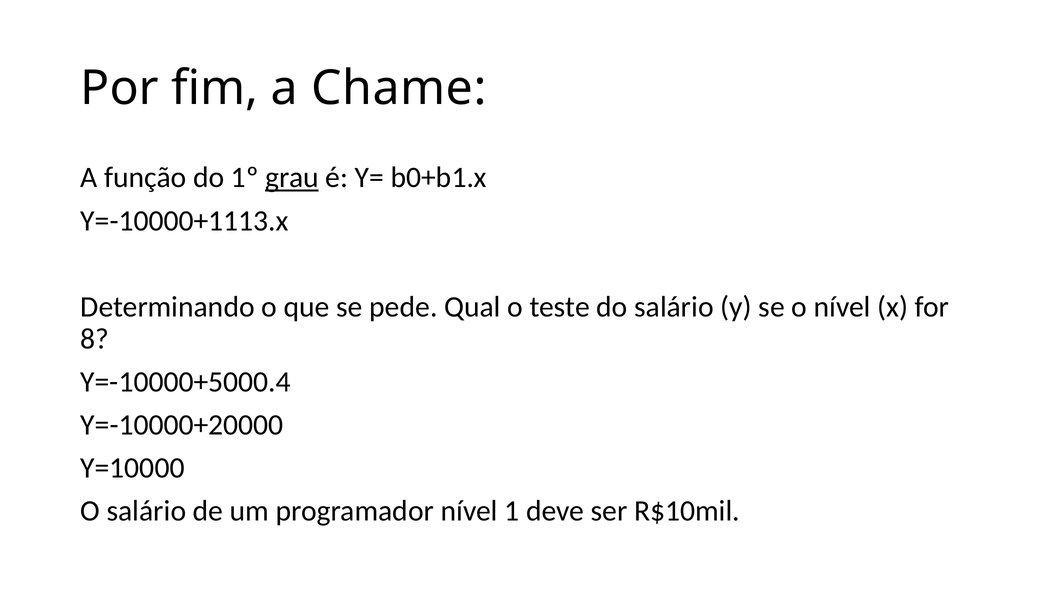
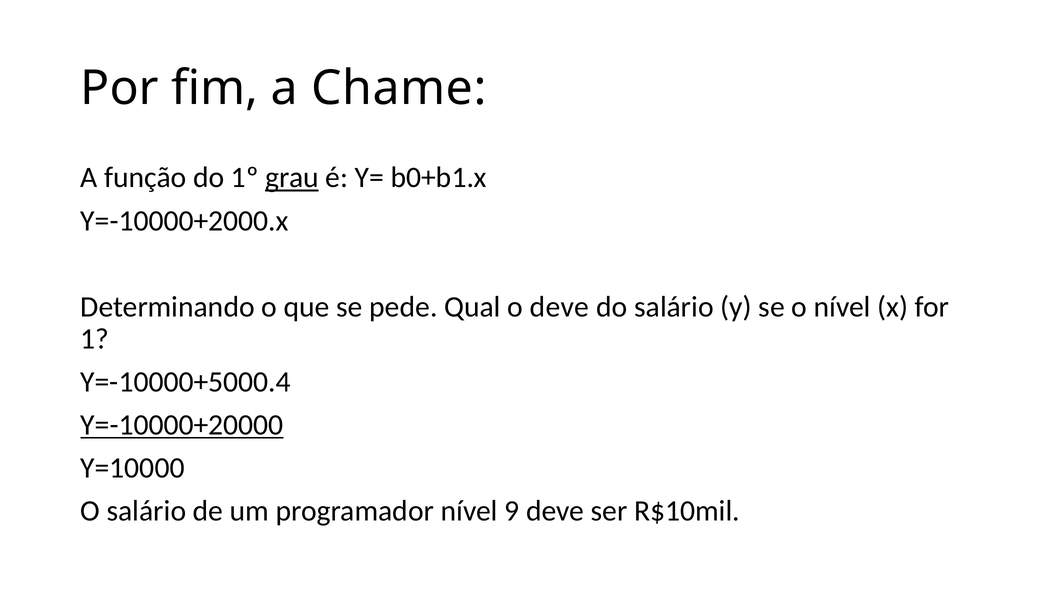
Y=-10000+1113.x: Y=-10000+1113.x -> Y=-10000+2000.x (185, 221)
o teste: teste -> deve (559, 307)
8: 8 -> 1 (95, 339)
Y=-10000+20000 underline: none -> present (182, 425)
1: 1 -> 9 (512, 511)
